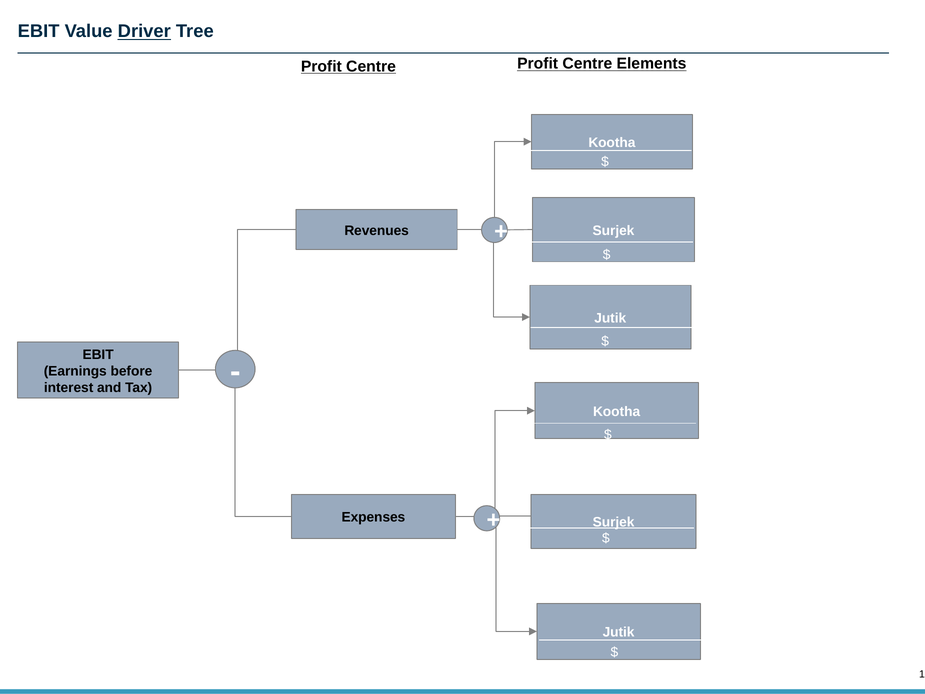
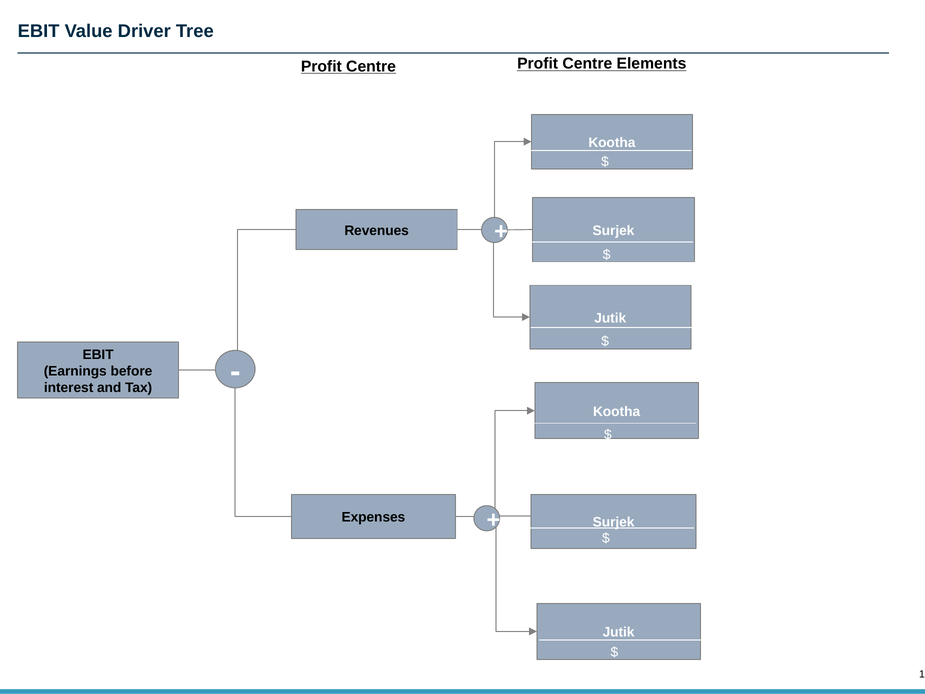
Driver underline: present -> none (144, 31)
